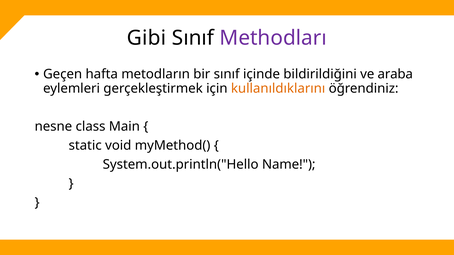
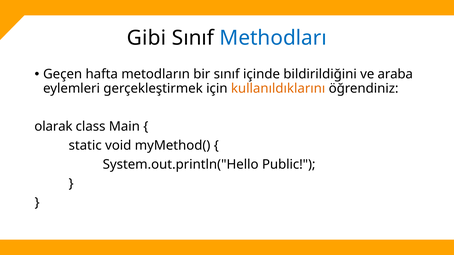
Methodları colour: purple -> blue (273, 38)
nesne: nesne -> olarak (53, 127)
Name: Name -> Public (289, 165)
